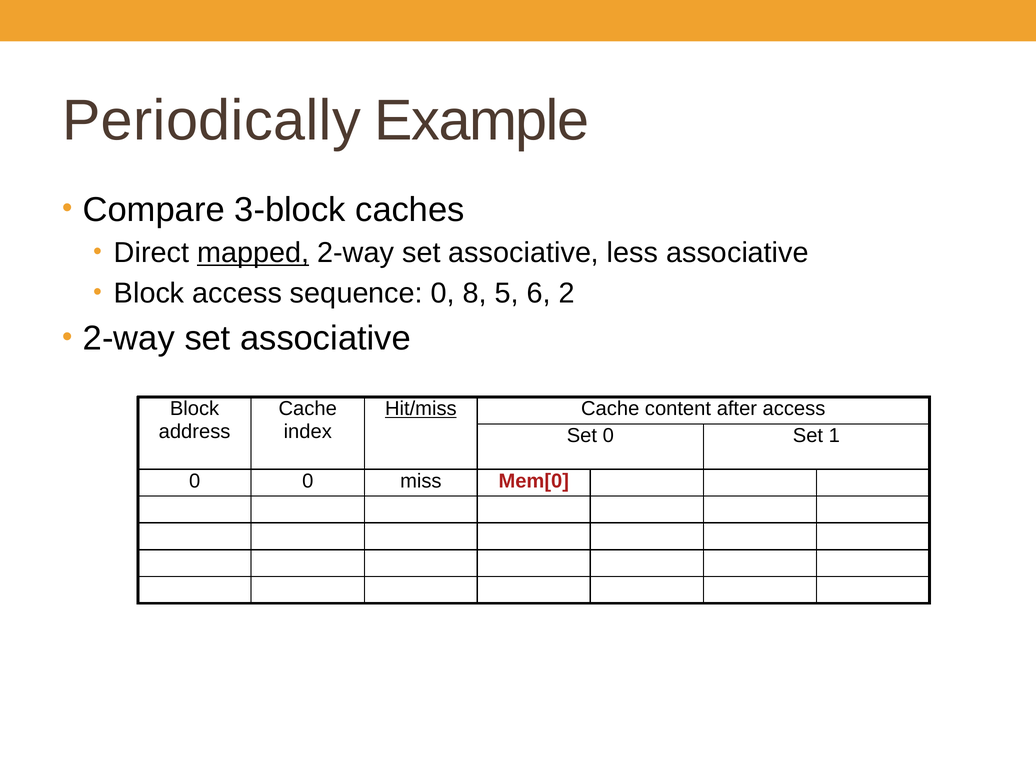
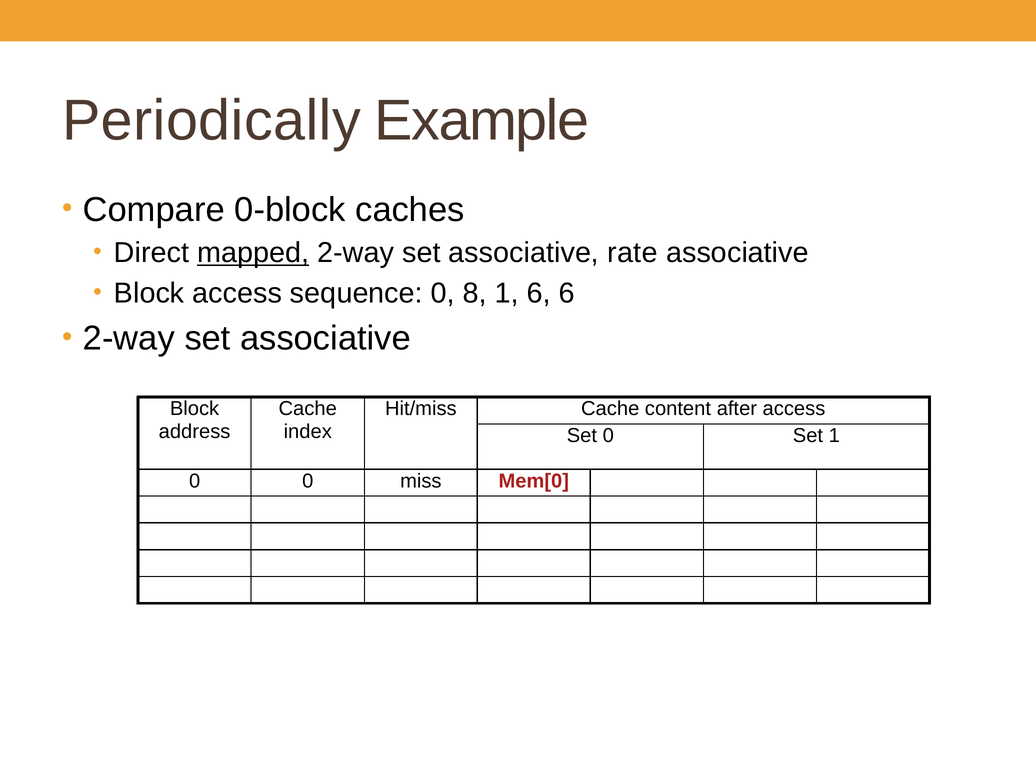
3-block: 3-block -> 0-block (290, 210)
less: less -> rate (632, 253)
8 5: 5 -> 1 (507, 293)
6 2: 2 -> 6 (567, 293)
Hit/miss underline: present -> none (421, 409)
